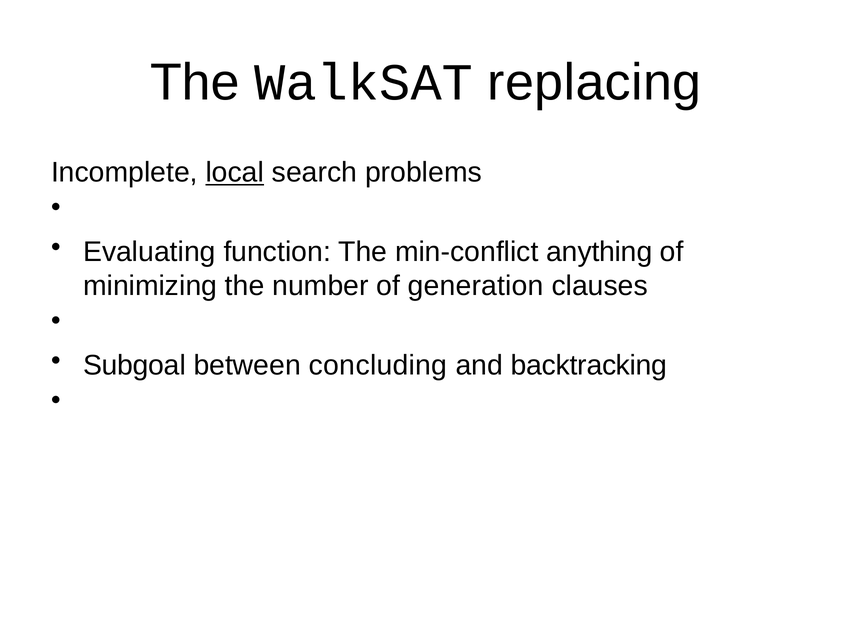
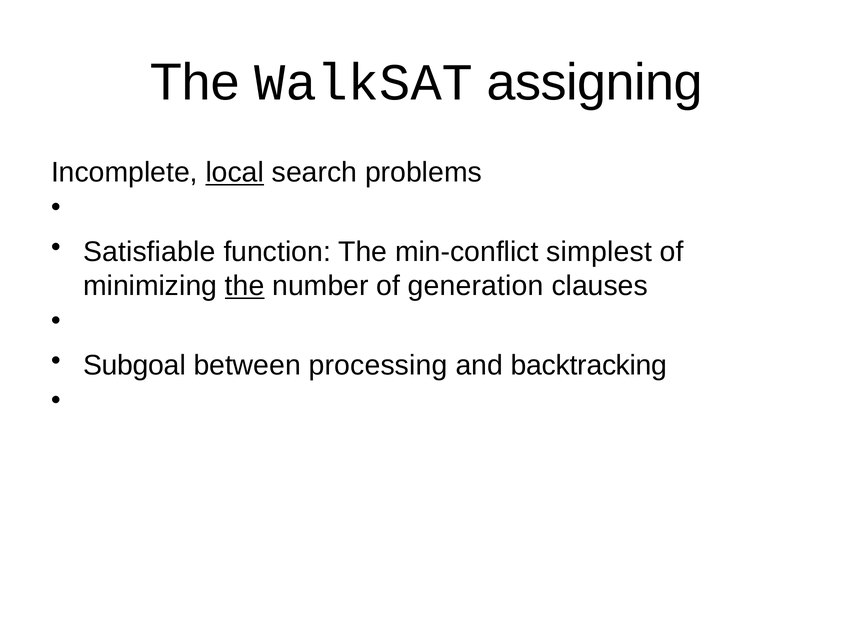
replacing: replacing -> assigning (595, 82)
Evaluating: Evaluating -> Satisfiable (149, 252)
anything: anything -> simplest (599, 252)
the underline: none -> present (245, 286)
concluding: concluding -> processing (378, 365)
